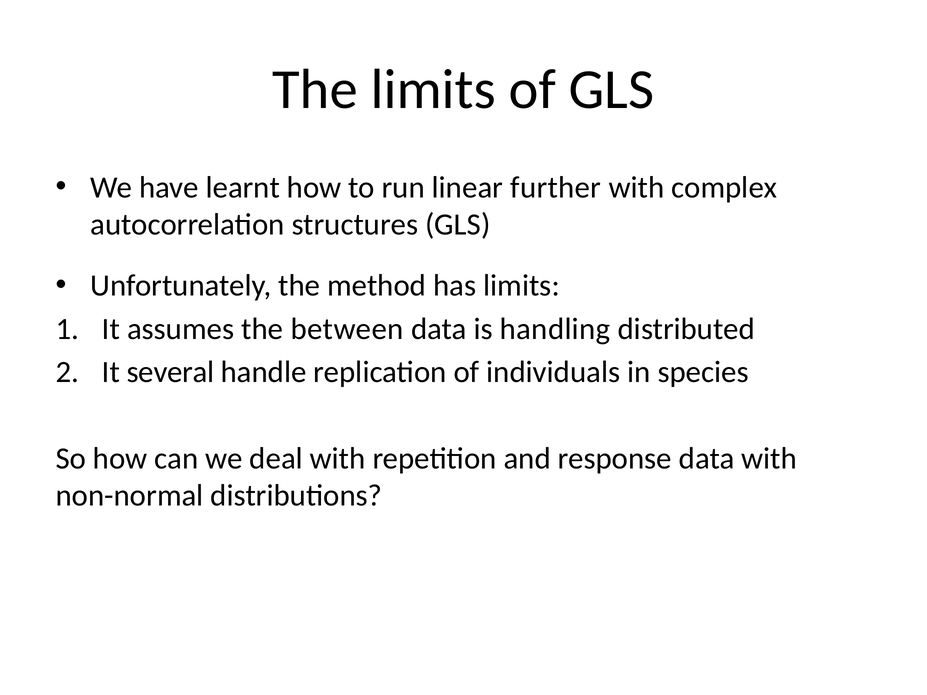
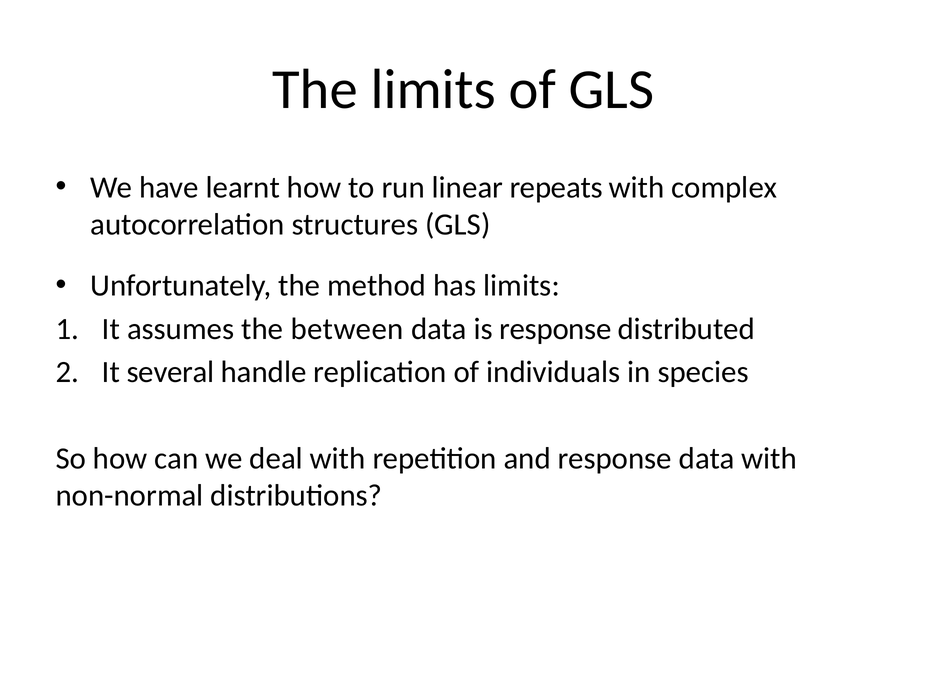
further: further -> repeats (556, 188)
is handling: handling -> response (555, 329)
